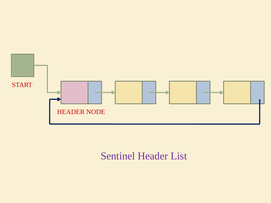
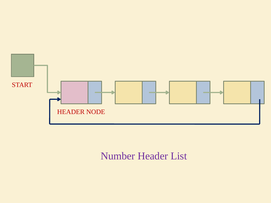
Sentinel: Sentinel -> Number (118, 156)
